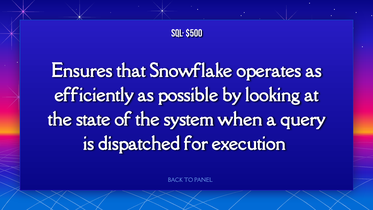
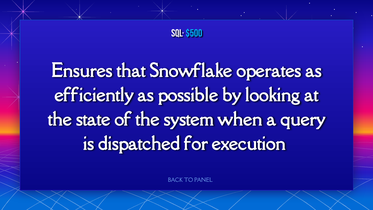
$500 colour: white -> light blue (194, 33)
